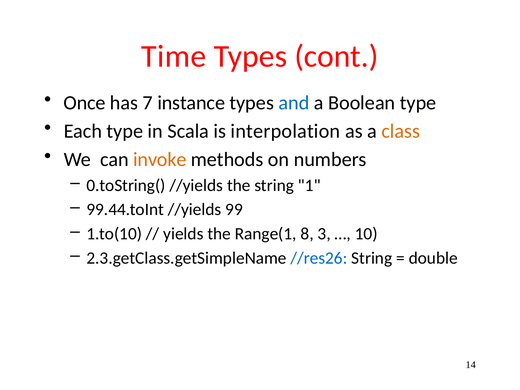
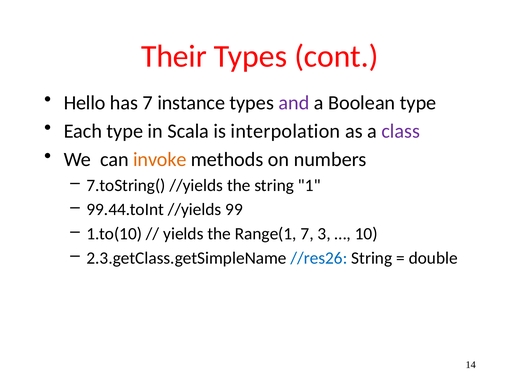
Time: Time -> Their (174, 56)
Once: Once -> Hello (85, 103)
and colour: blue -> purple (294, 103)
class colour: orange -> purple (401, 131)
0.toString(: 0.toString( -> 7.toString( (126, 185)
Range(1 8: 8 -> 7 (307, 234)
